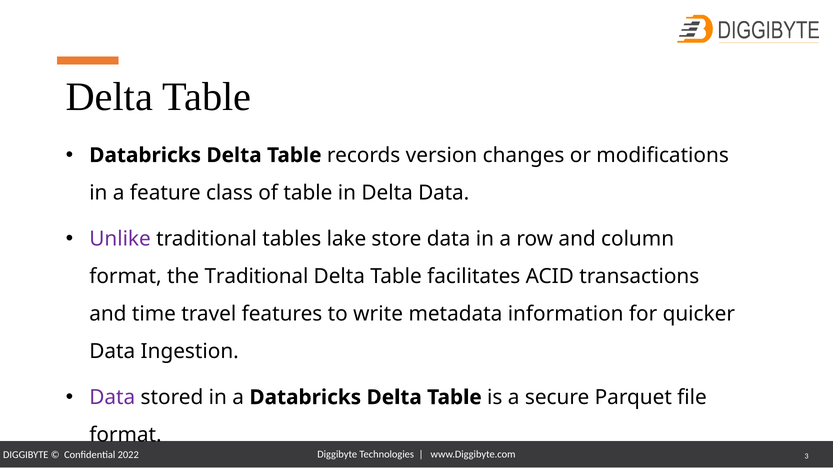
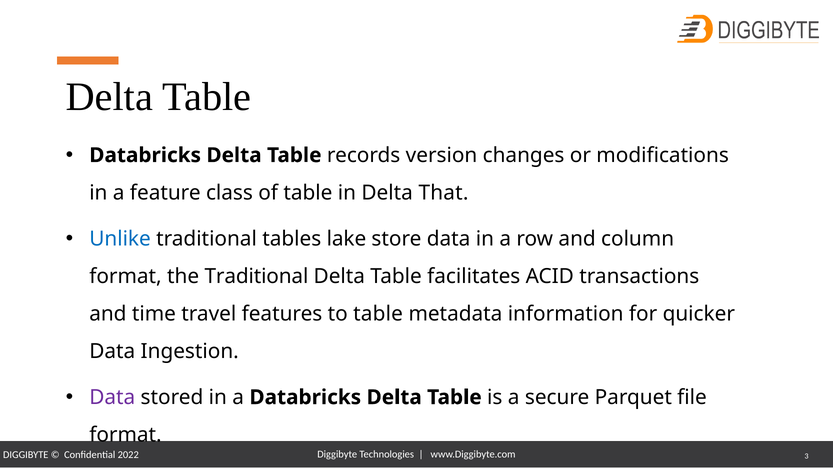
Delta Data: Data -> That (444, 193)
Unlike colour: purple -> blue (120, 239)
to write: write -> table (378, 313)
